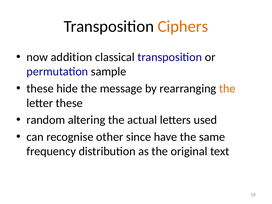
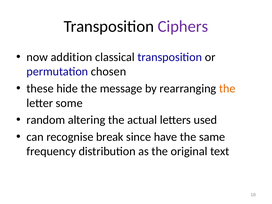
Ciphers colour: orange -> purple (183, 26)
sample: sample -> chosen (109, 72)
letter these: these -> some (69, 103)
other: other -> break (110, 137)
